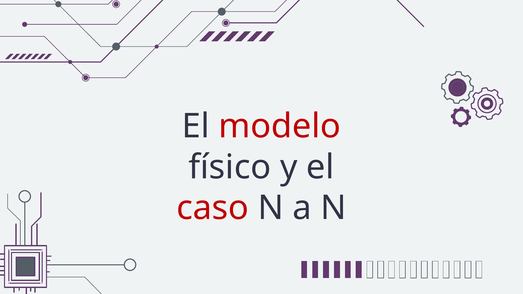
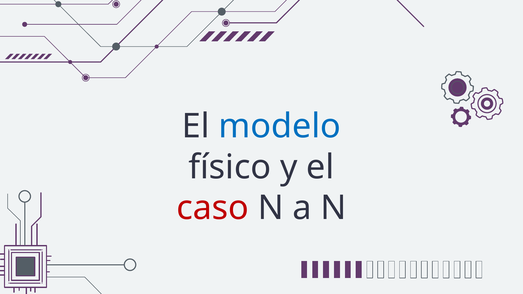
modelo colour: red -> blue (280, 126)
